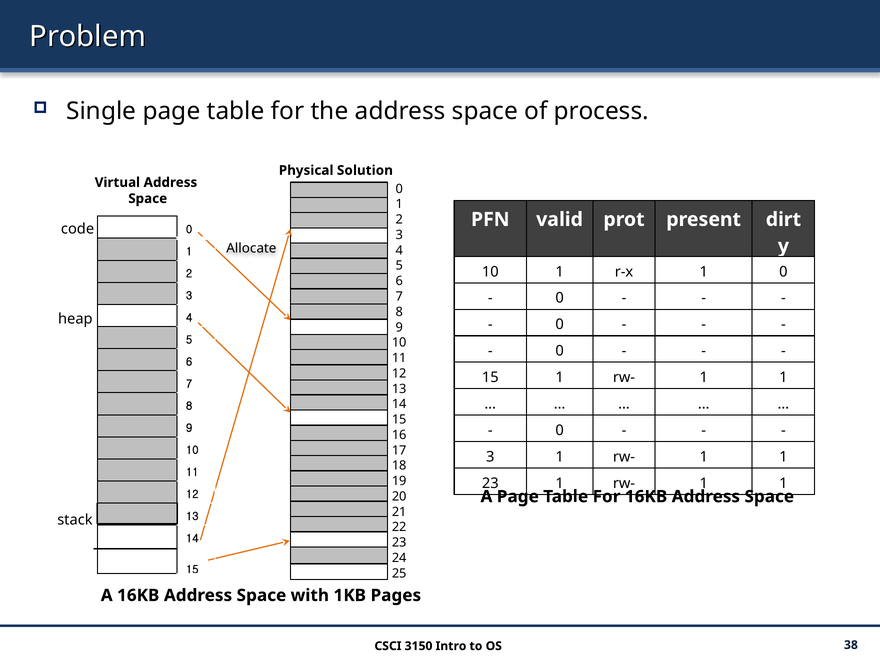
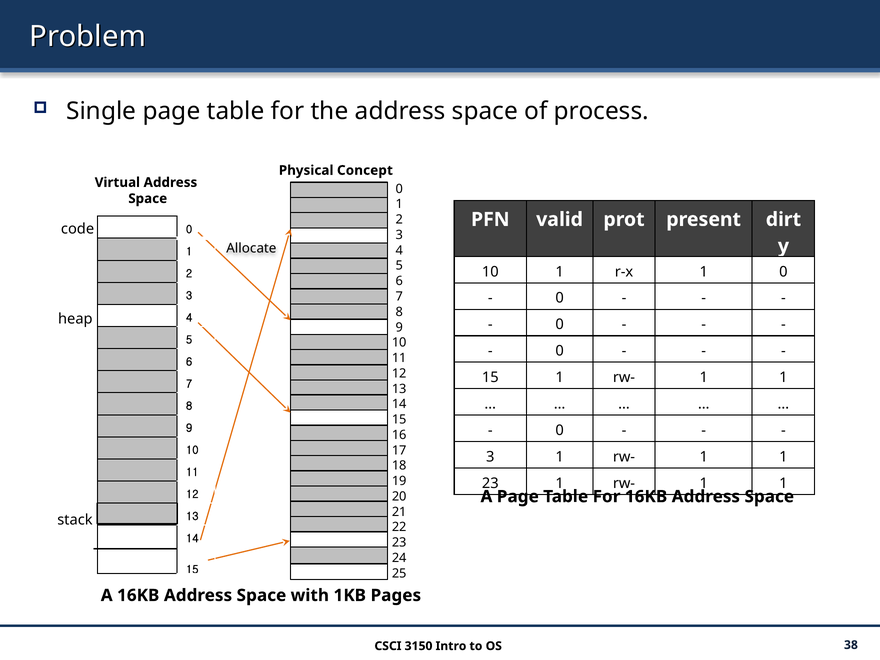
Solution: Solution -> Concept (365, 170)
